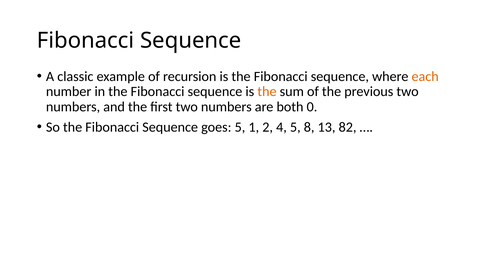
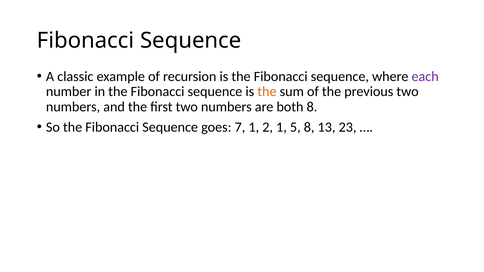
each colour: orange -> purple (425, 76)
both 0: 0 -> 8 (312, 107)
goes 5: 5 -> 7 (240, 127)
2 4: 4 -> 1 (281, 127)
82: 82 -> 23 (348, 127)
